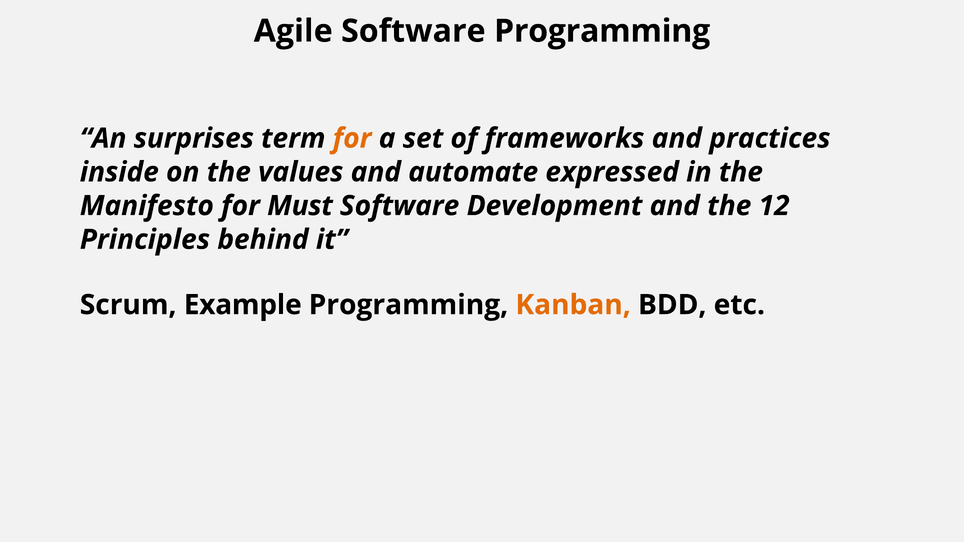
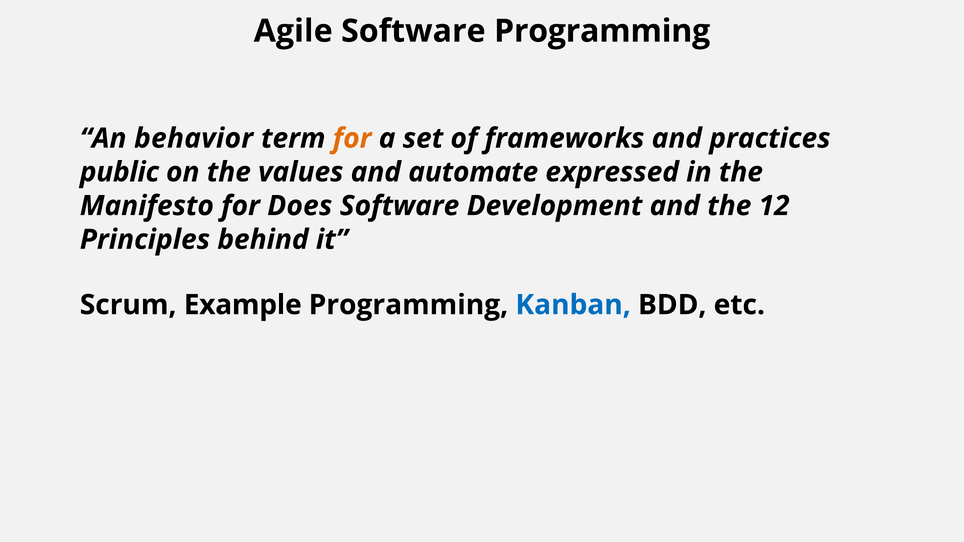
surprises: surprises -> behavior (194, 138)
inside: inside -> public (119, 172)
Must: Must -> Does (300, 206)
Kanban colour: orange -> blue (573, 305)
